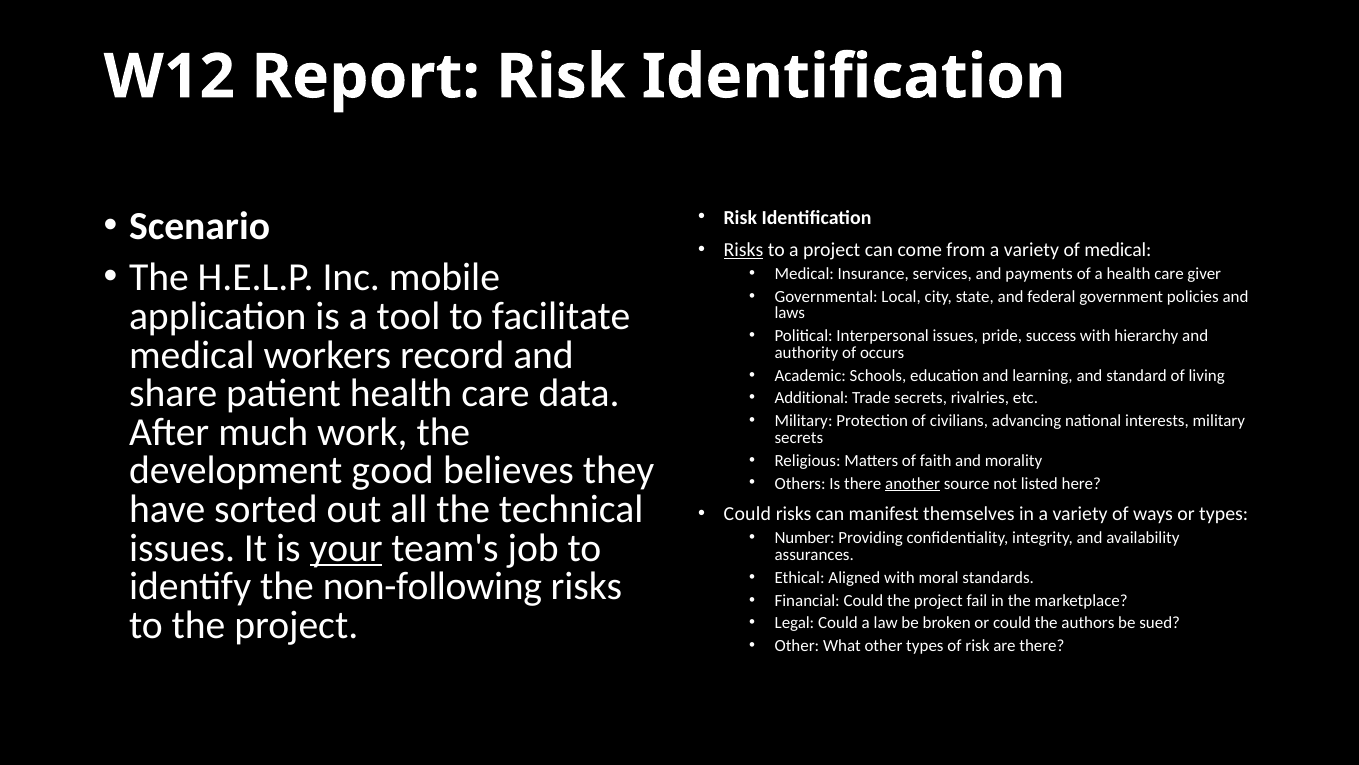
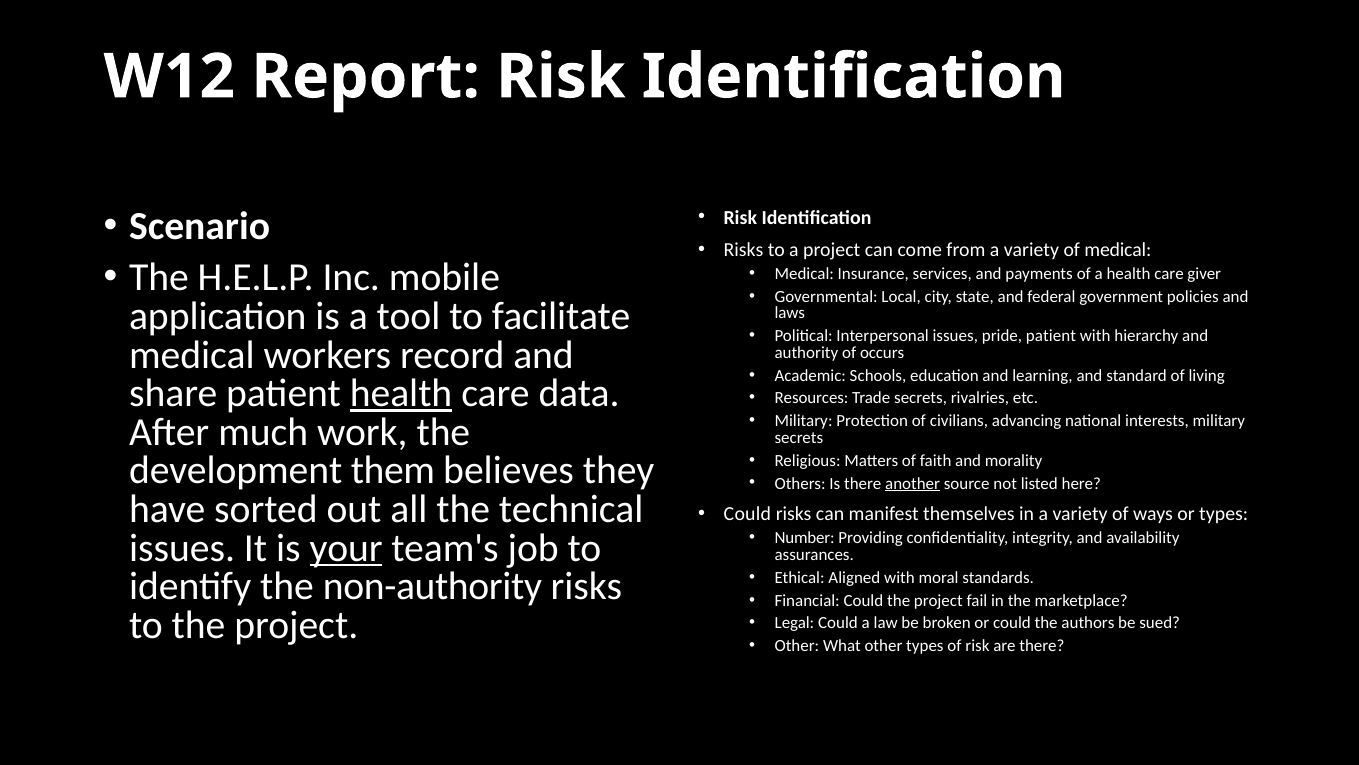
Risks underline: present -> none (744, 249)
pride success: success -> patient (1051, 336)
health underline: none -> present (401, 393)
Additional: Additional -> Resources (812, 398)
good: good -> them (393, 470)
non-following: non-following -> non-authority (432, 586)
